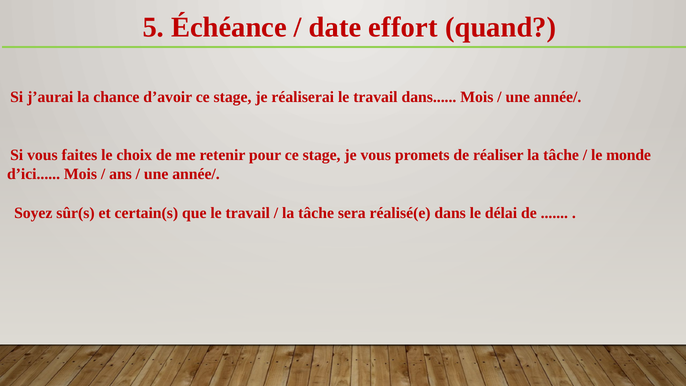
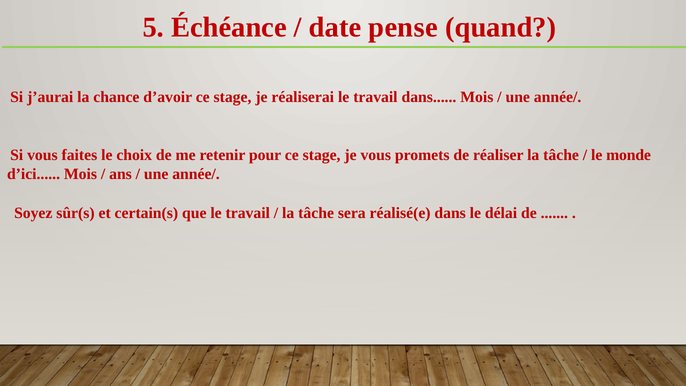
effort: effort -> pense (403, 27)
